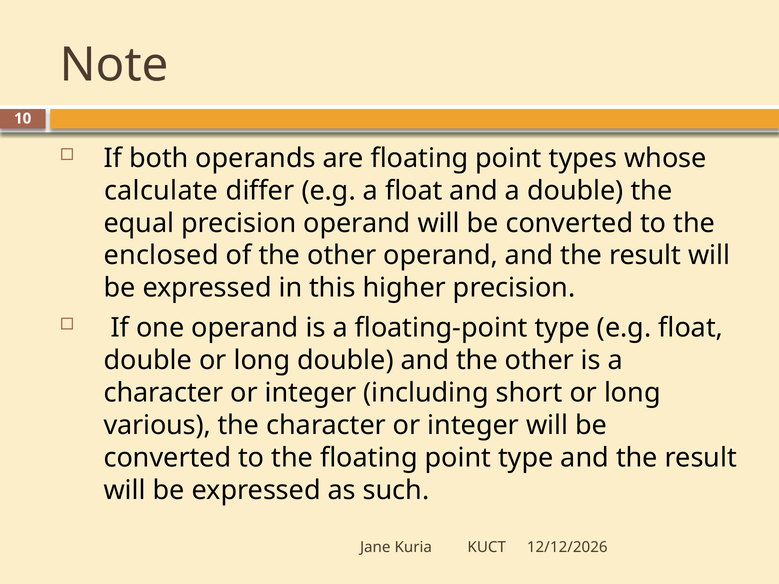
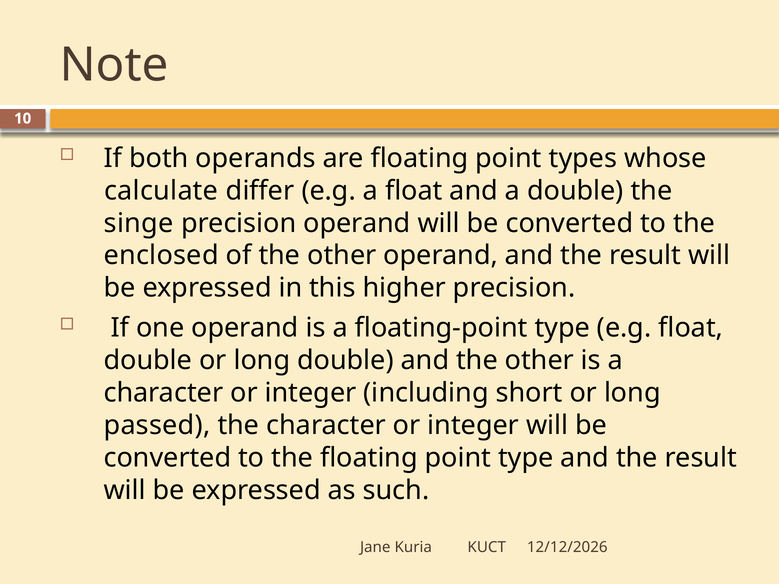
equal: equal -> singe (139, 223)
various: various -> passed (157, 425)
